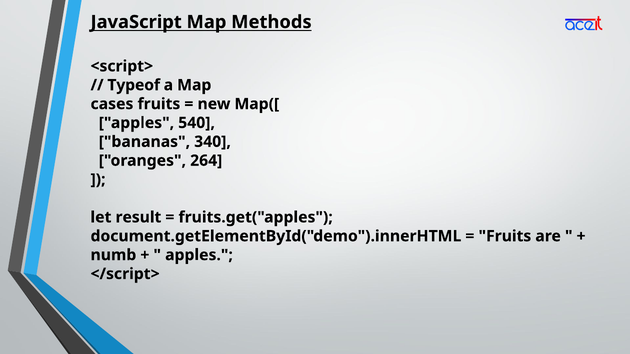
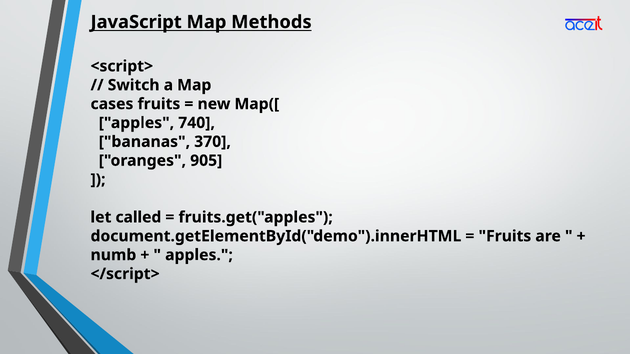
Typeof: Typeof -> Switch (134, 85)
540: 540 -> 740 (197, 123)
340: 340 -> 370 (213, 142)
264: 264 -> 905 (206, 161)
result: result -> called (138, 217)
